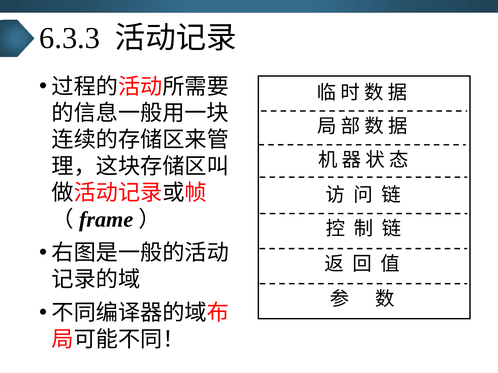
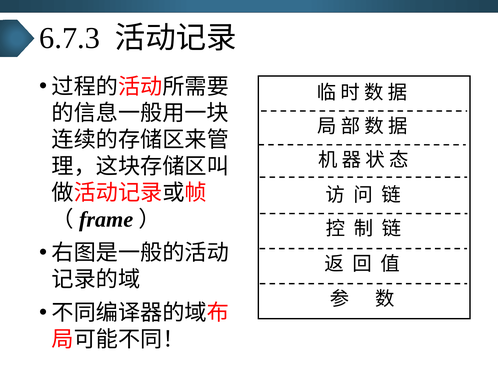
6.3.3: 6.3.3 -> 6.7.3 (70, 38)
